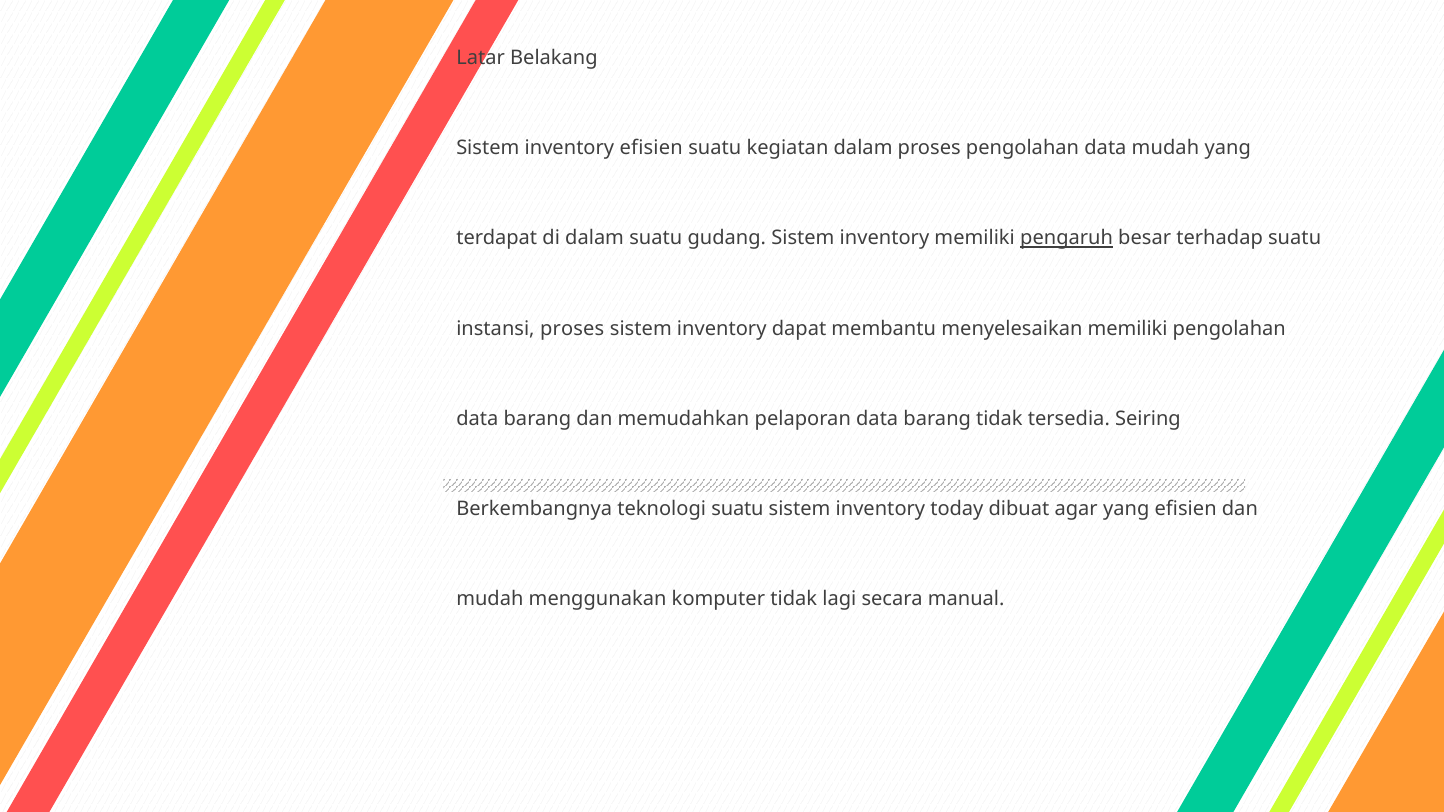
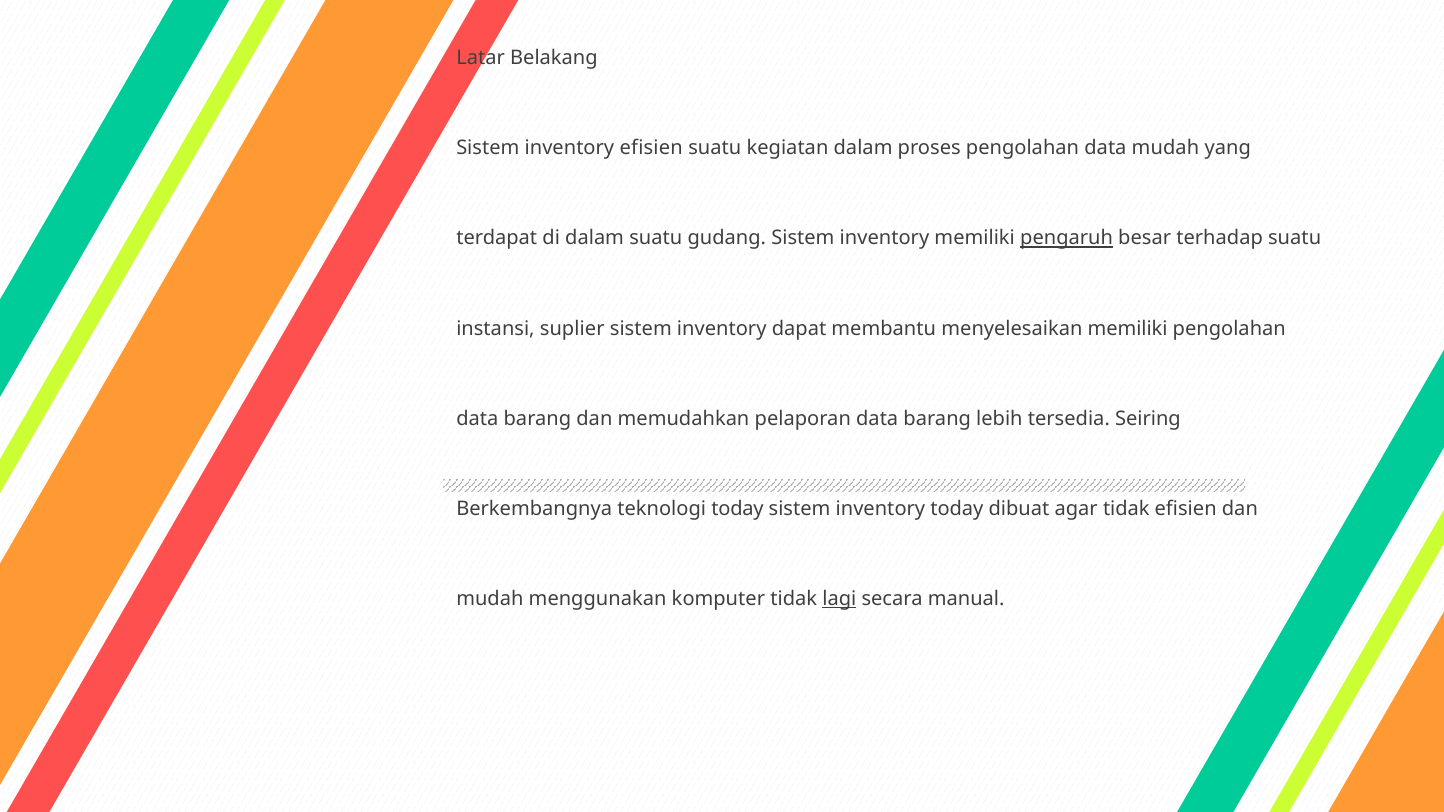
instansi proses: proses -> suplier (572, 329)
barang tidak: tidak -> lebih (999, 419)
teknologi suatu: suatu -> today (738, 509)
agar yang: yang -> tidak (1126, 509)
lagi underline: none -> present (839, 599)
